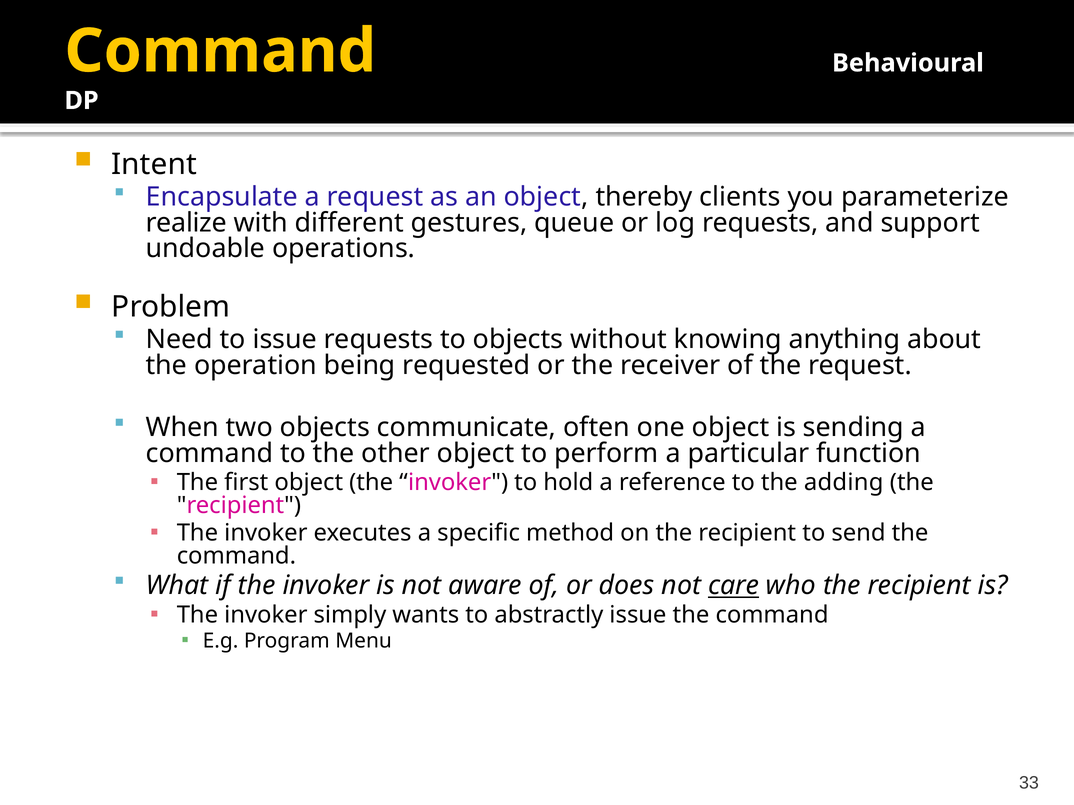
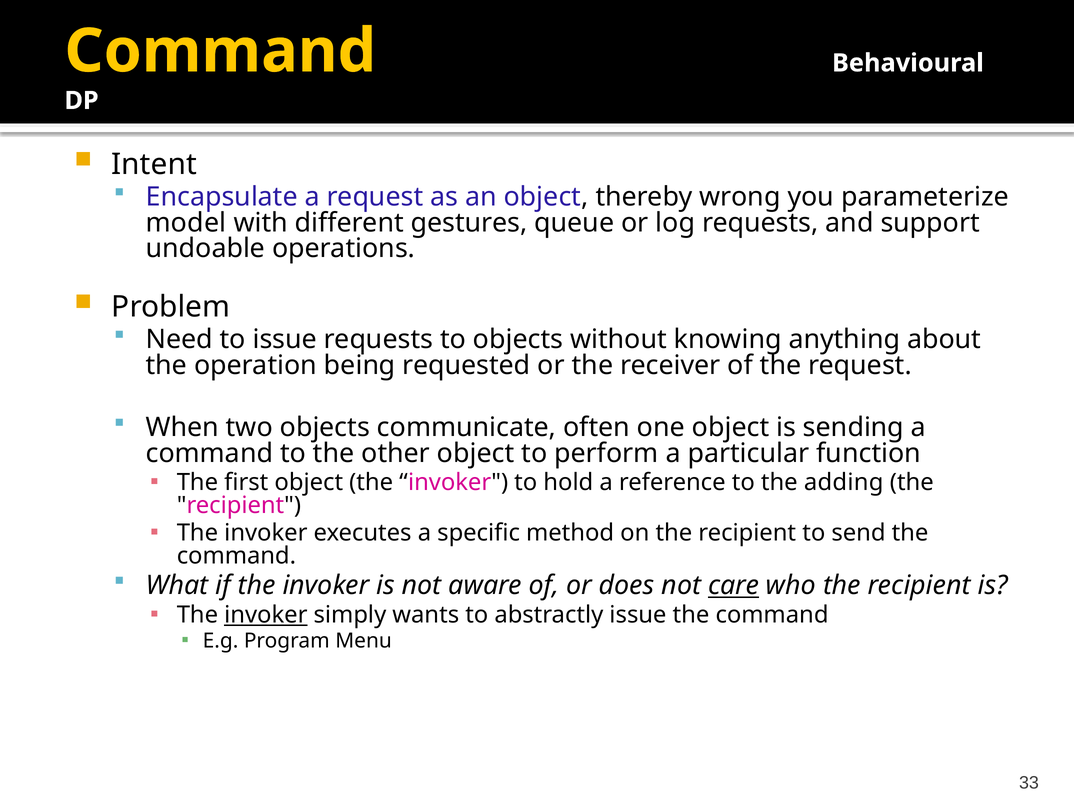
clients: clients -> wrong (740, 197)
realize: realize -> model (186, 223)
invoker underline: none -> present (266, 615)
